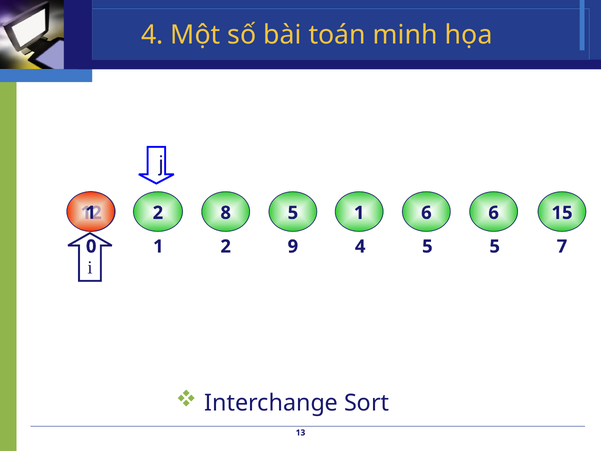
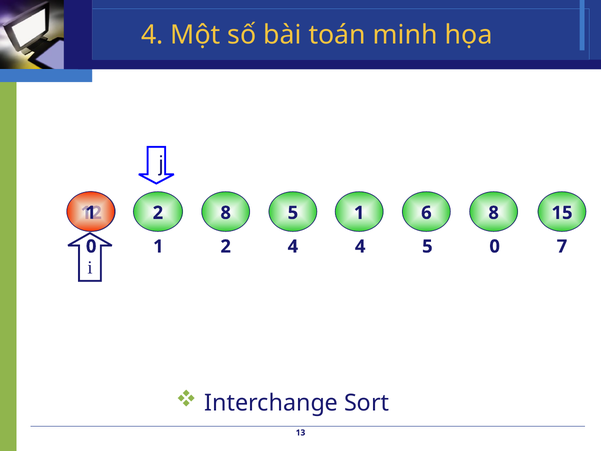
6 6: 6 -> 8 (494, 213)
2 9: 9 -> 4 (293, 246)
5 5: 5 -> 0 (495, 246)
